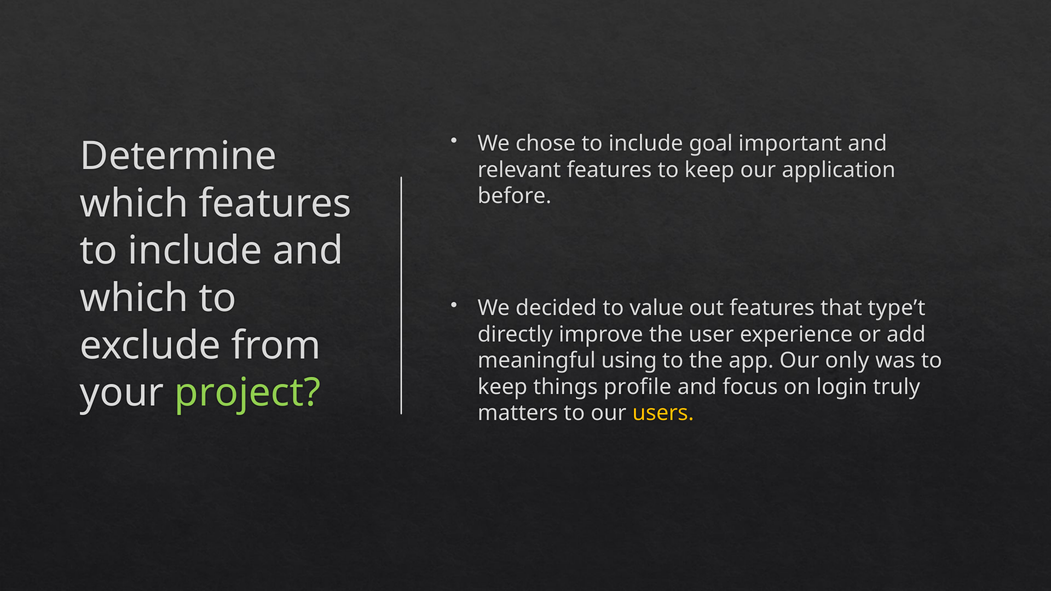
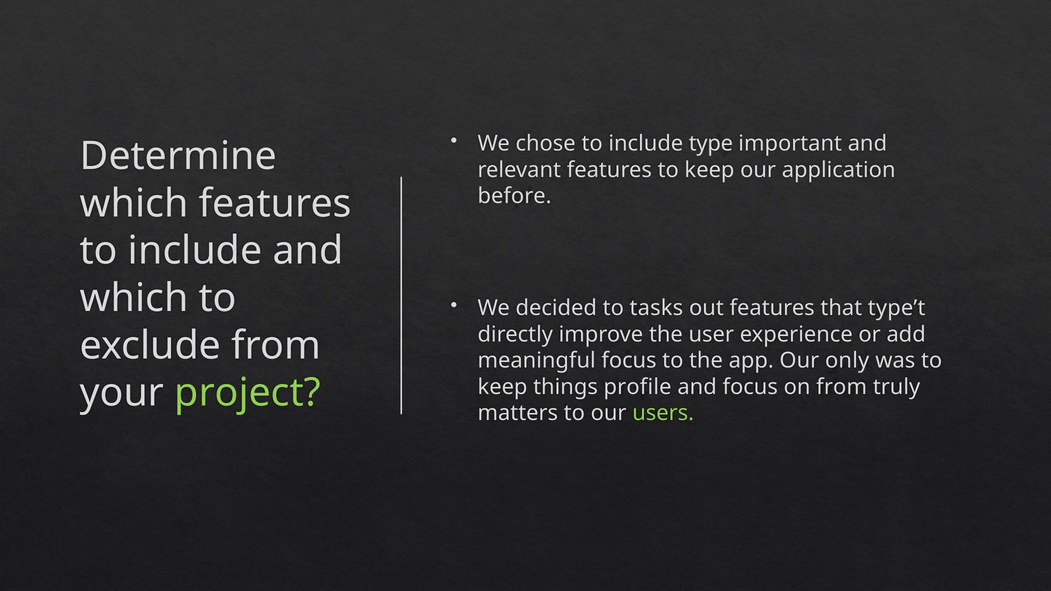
goal: goal -> type (711, 144)
value: value -> tasks (656, 308)
meaningful using: using -> focus (629, 361)
on login: login -> from (842, 387)
users colour: yellow -> light green (663, 413)
